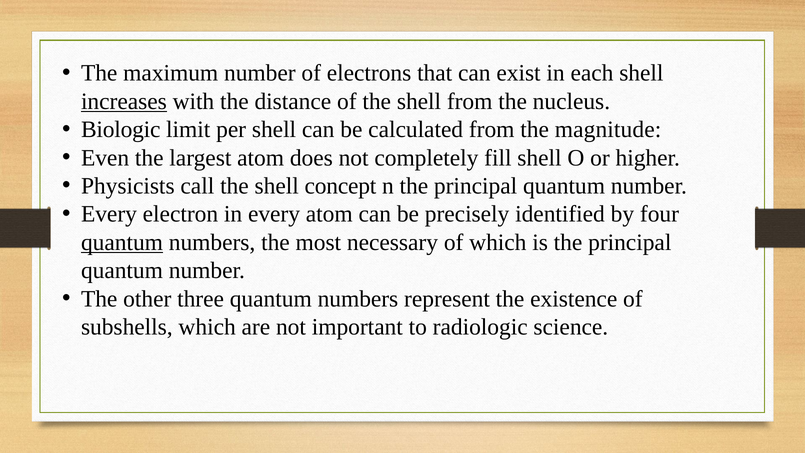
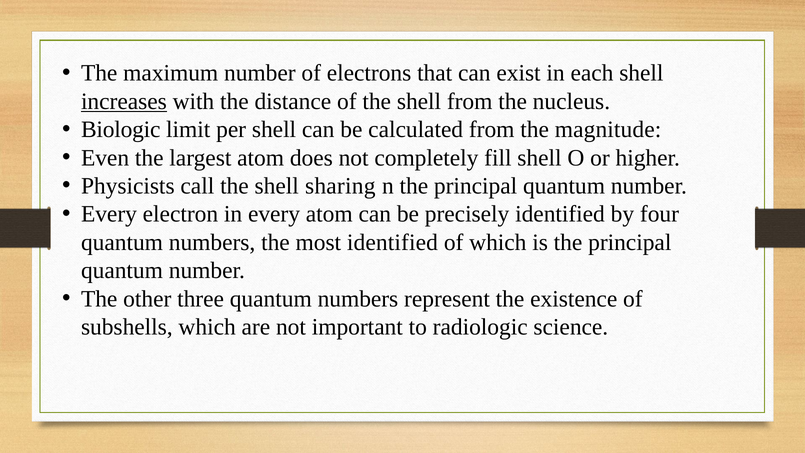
concept: concept -> sharing (340, 186)
quantum underline: present -> none (122, 242)
most necessary: necessary -> identified (392, 242)
